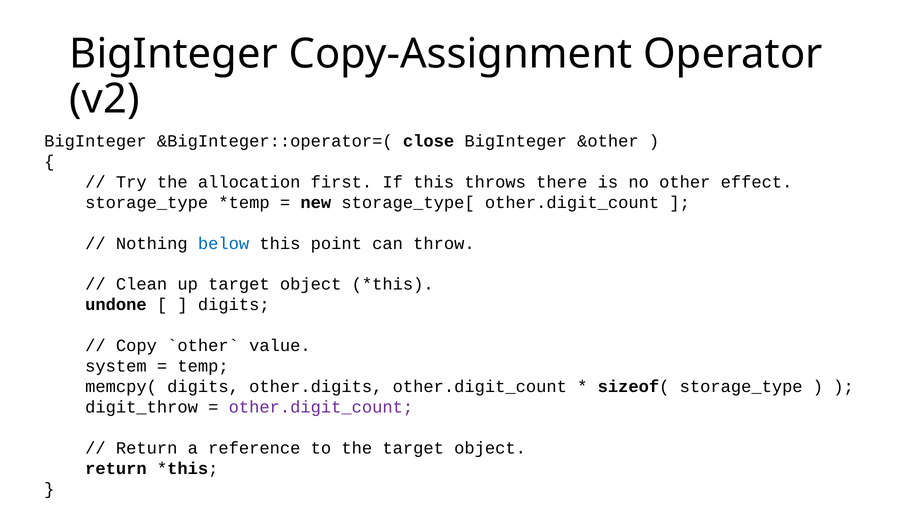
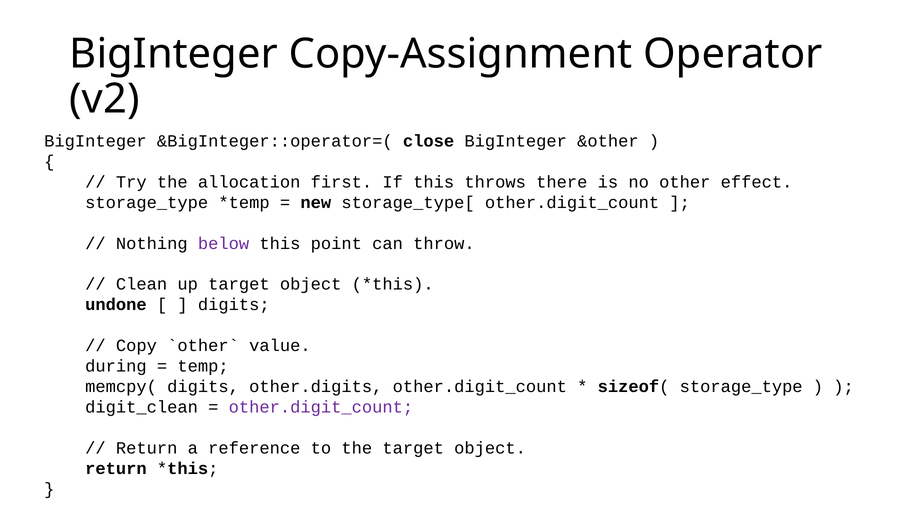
below colour: blue -> purple (224, 244)
system: system -> during (116, 367)
digit_throw: digit_throw -> digit_clean (142, 408)
